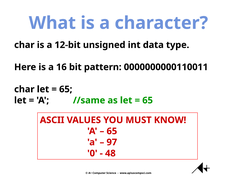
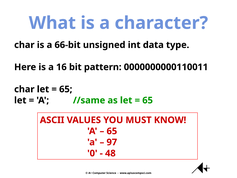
12-bit: 12-bit -> 66-bit (68, 45)
